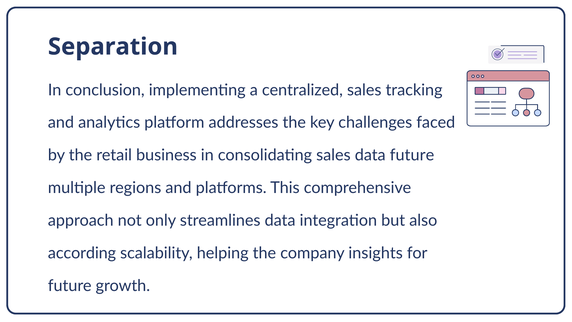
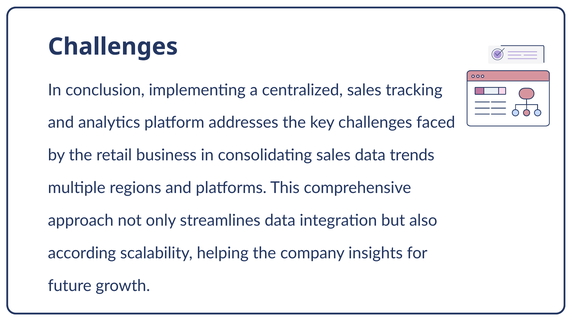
Separation: Separation -> Challenges (113, 47)
data future: future -> trends (412, 155)
